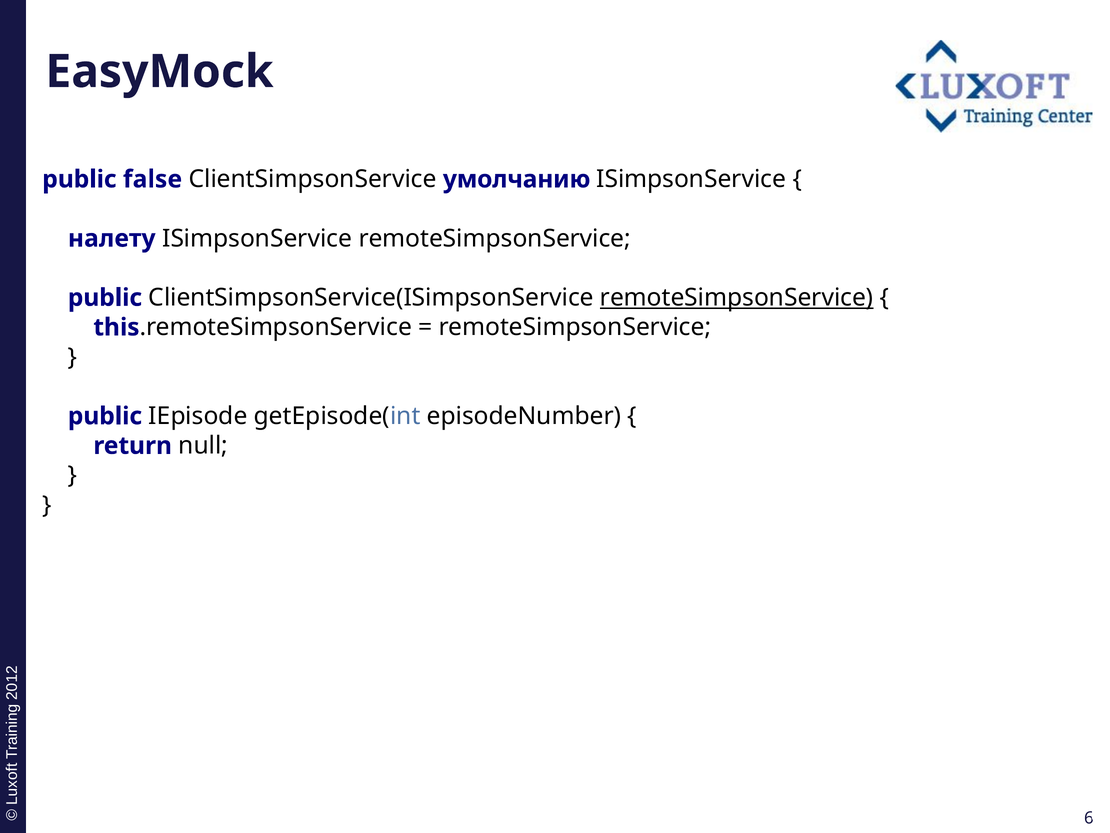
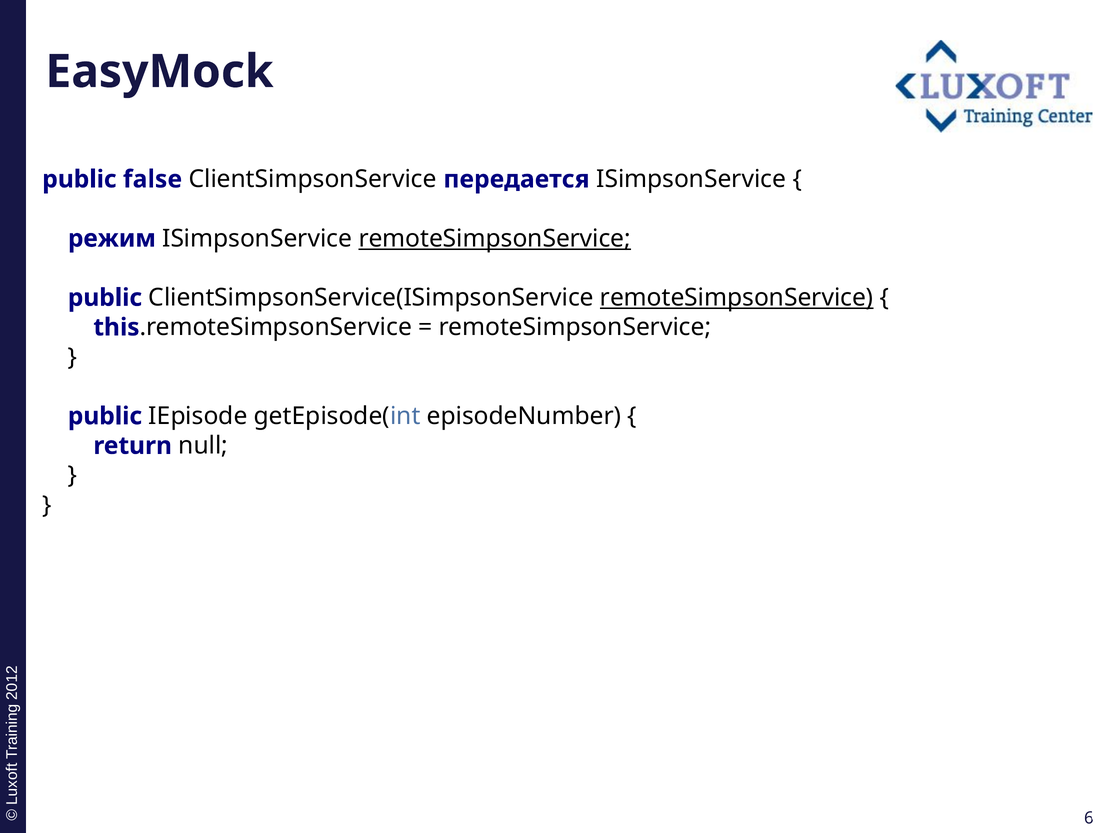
умолчанию: умолчанию -> передается (517, 179)
налету: налету -> режим (112, 238)
remoteSimpsonService underline: none -> present (495, 238)
